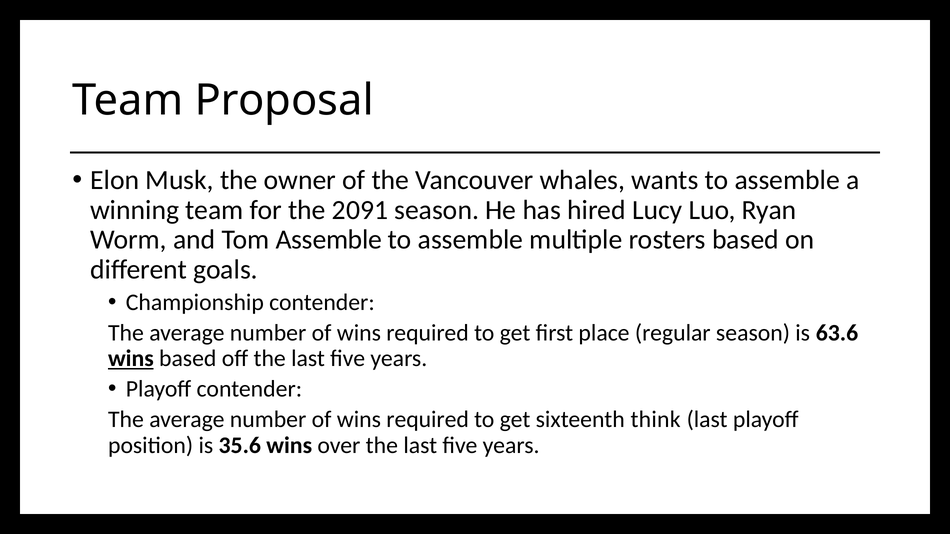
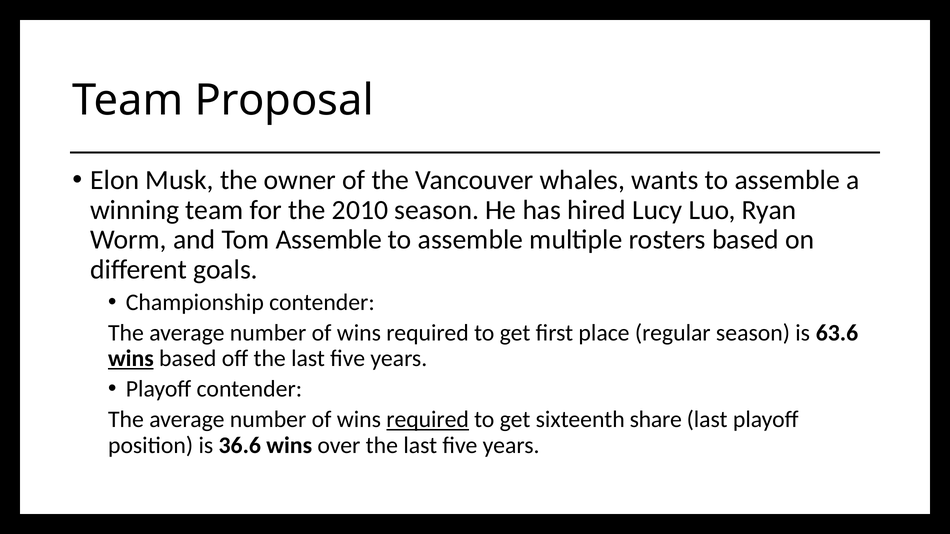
2091: 2091 -> 2010 (360, 210)
required underline: none -> present (428, 420)
think: think -> share (656, 420)
35.6: 35.6 -> 36.6 (240, 446)
